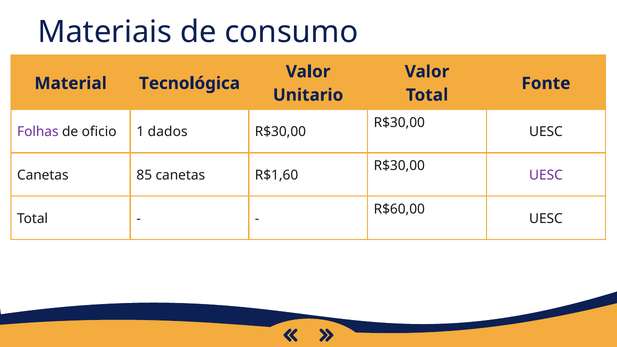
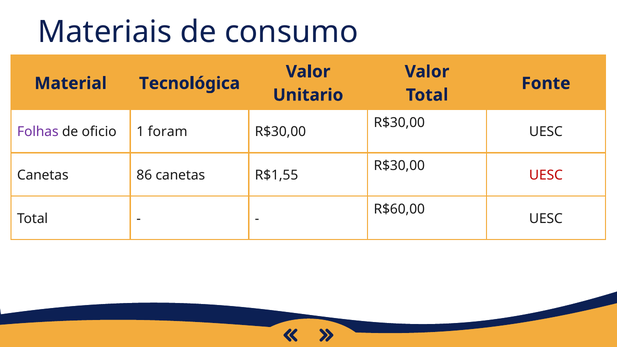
dados: dados -> foram (168, 132)
85: 85 -> 86 (144, 175)
R$1,60: R$1,60 -> R$1,55 (277, 175)
UESC colour: purple -> red (546, 175)
